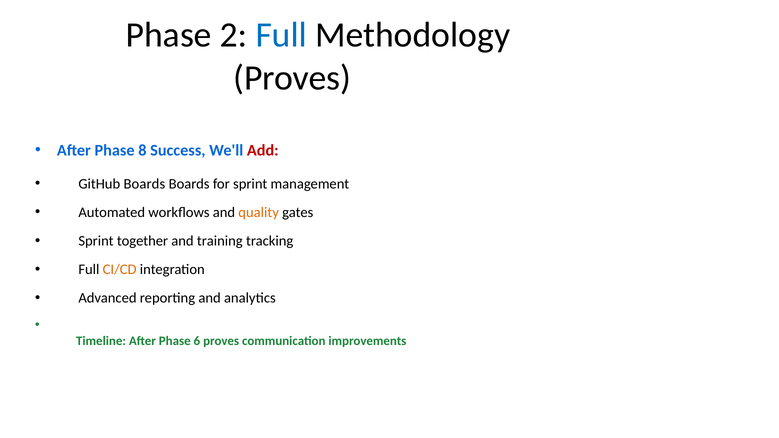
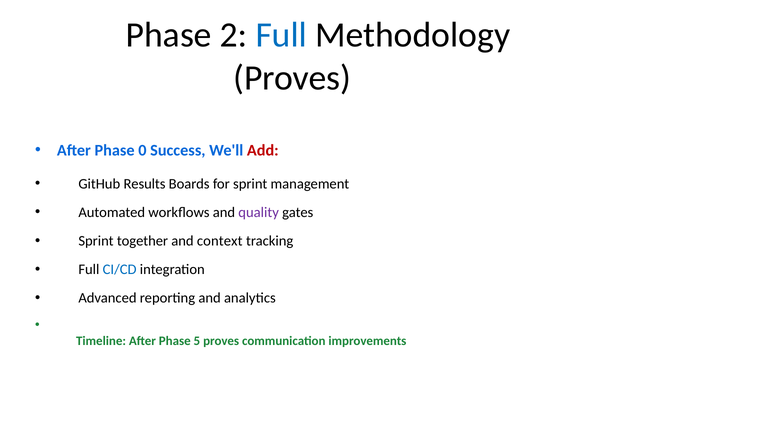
8: 8 -> 0 (142, 150)
Boards: Boards -> Results (144, 184)
quality colour: orange -> purple (259, 213)
training: training -> context (220, 241)
CI/CD colour: orange -> blue (120, 270)
6: 6 -> 5 (197, 341)
